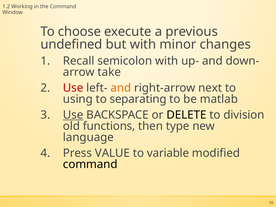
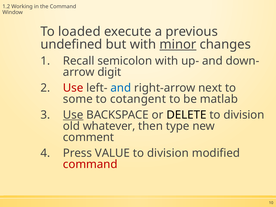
choose: choose -> loaded (79, 32)
minor underline: none -> present (178, 44)
take: take -> digit (109, 72)
and colour: orange -> blue (121, 88)
using: using -> some (78, 99)
separating: separating -> cotangent (138, 99)
functions: functions -> whatever (109, 126)
language: language -> comment (88, 137)
variable: variable -> division (168, 153)
command colour: black -> red (90, 164)
